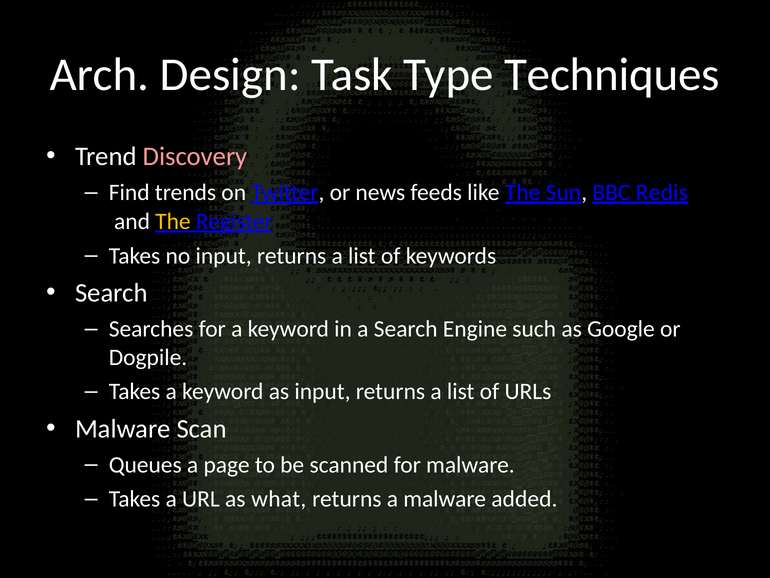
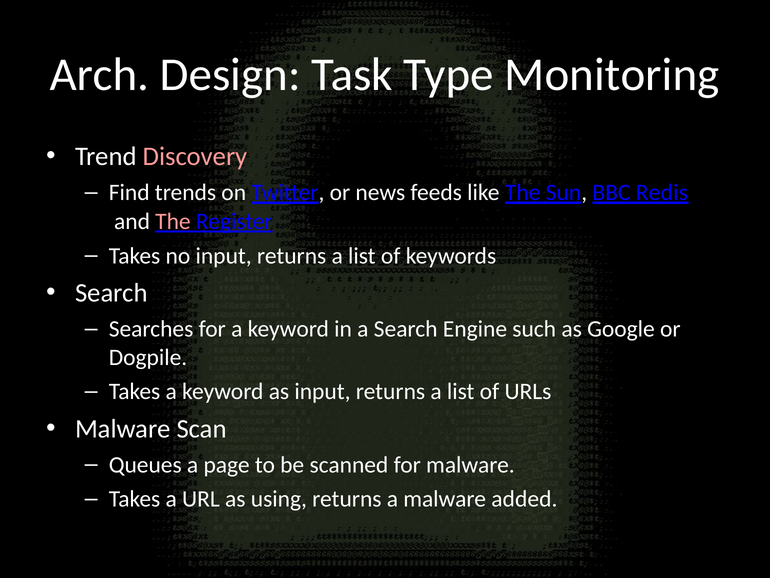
Techniques: Techniques -> Monitoring (612, 75)
The colour: yellow -> pink (173, 221)
what: what -> using (279, 499)
